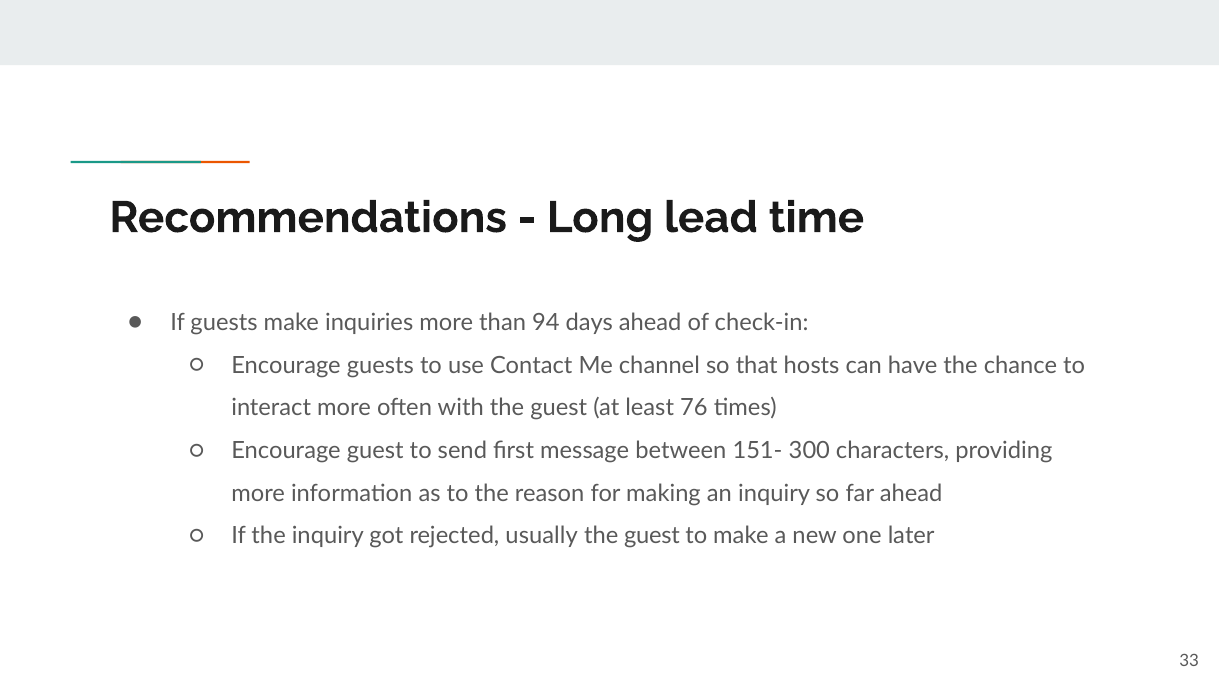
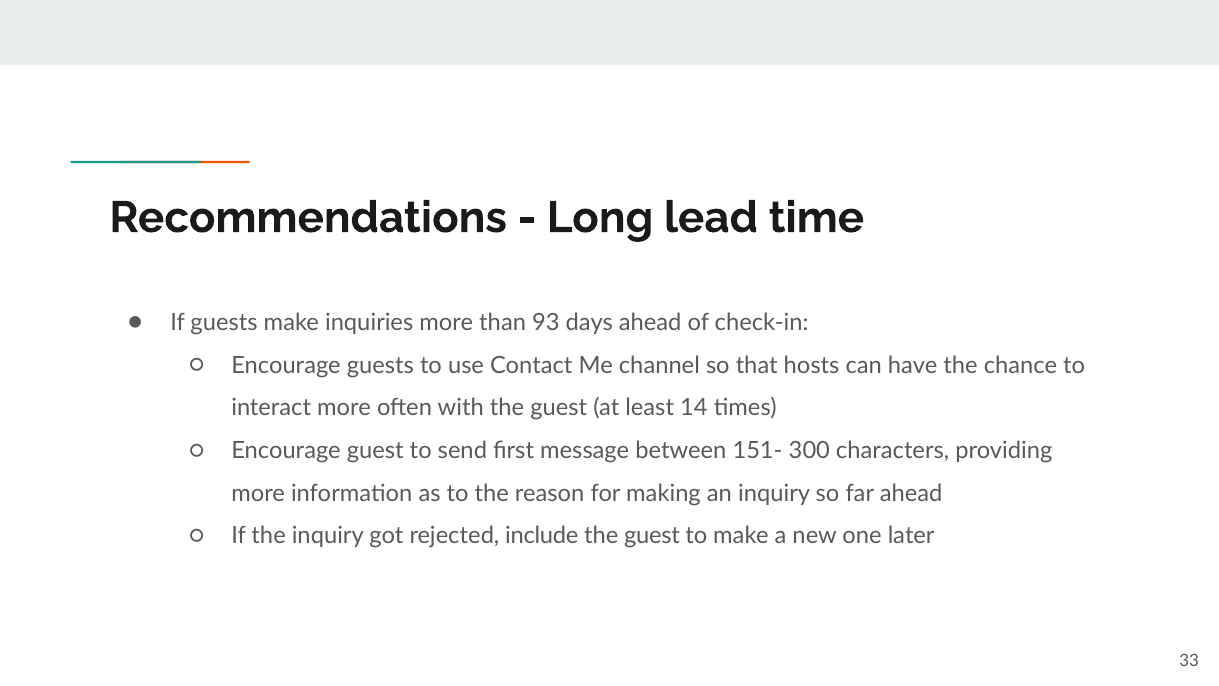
94: 94 -> 93 (546, 322)
76: 76 -> 14 (694, 408)
usually: usually -> include (542, 536)
